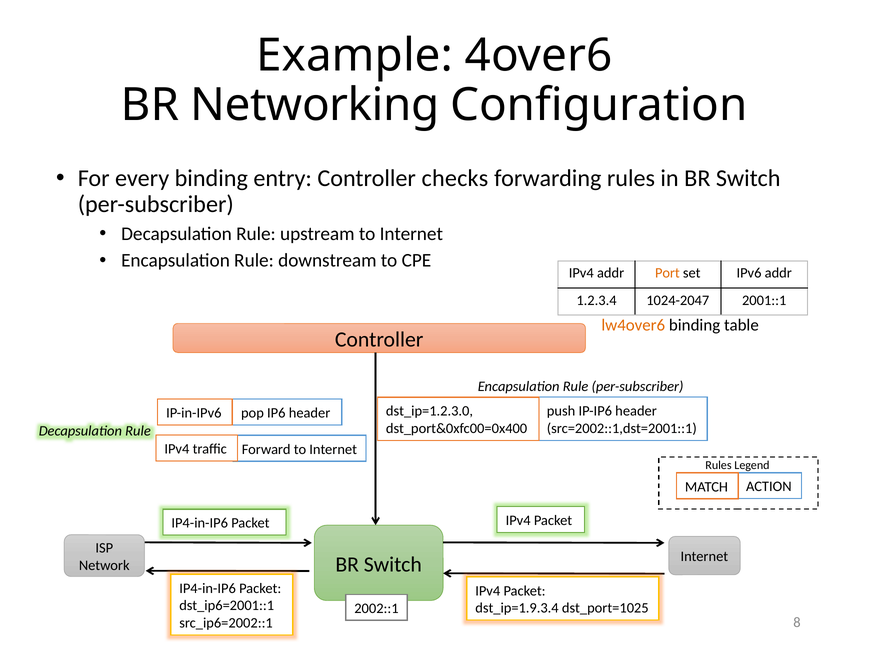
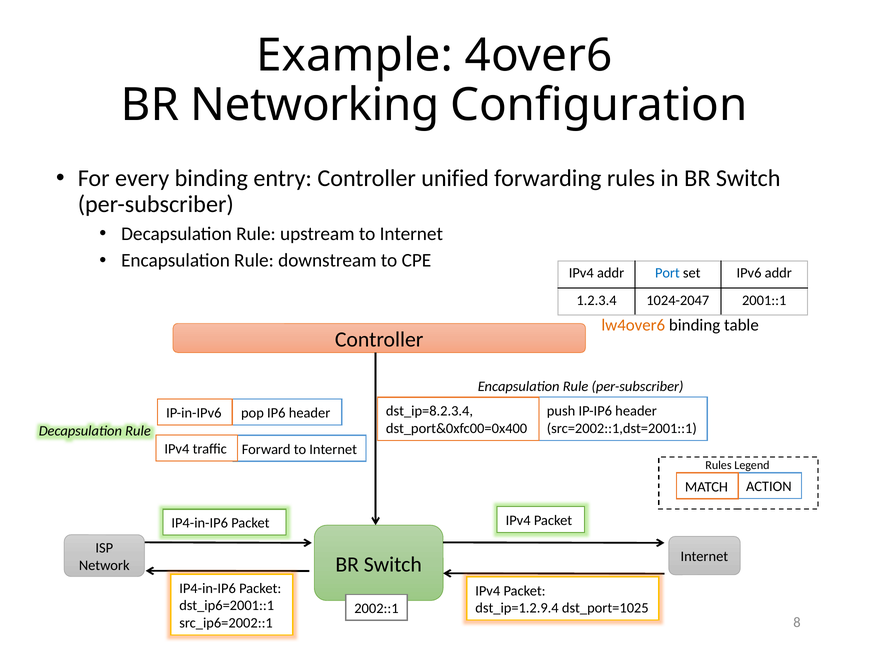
checks: checks -> unified (455, 178)
Port colour: orange -> blue (667, 273)
dst_ip=1.2.3.0: dst_ip=1.2.3.0 -> dst_ip=8.2.3.4 (429, 411)
dst_ip=1.9.3.4: dst_ip=1.9.3.4 -> dst_ip=1.2.9.4 (517, 608)
